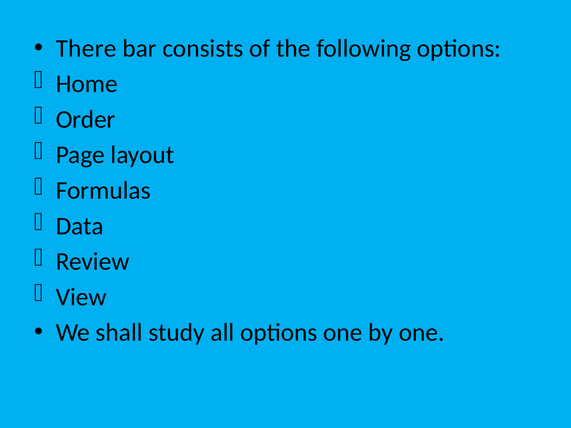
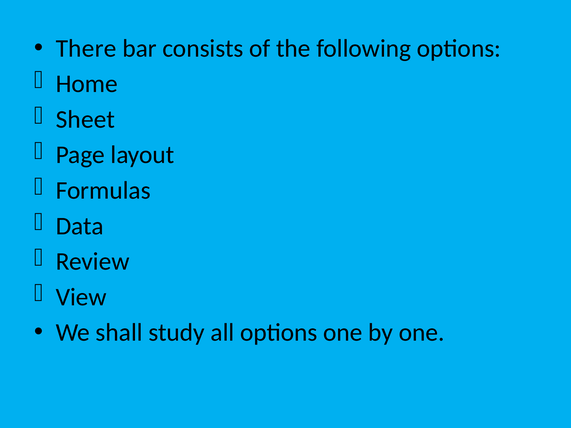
Order: Order -> Sheet (85, 119)
